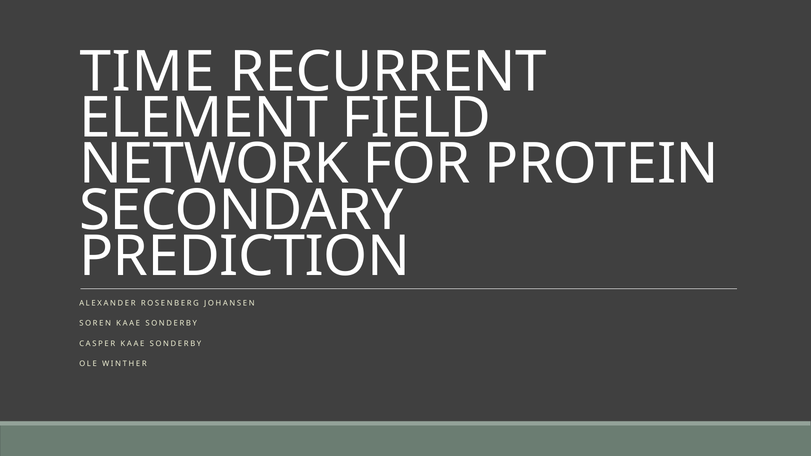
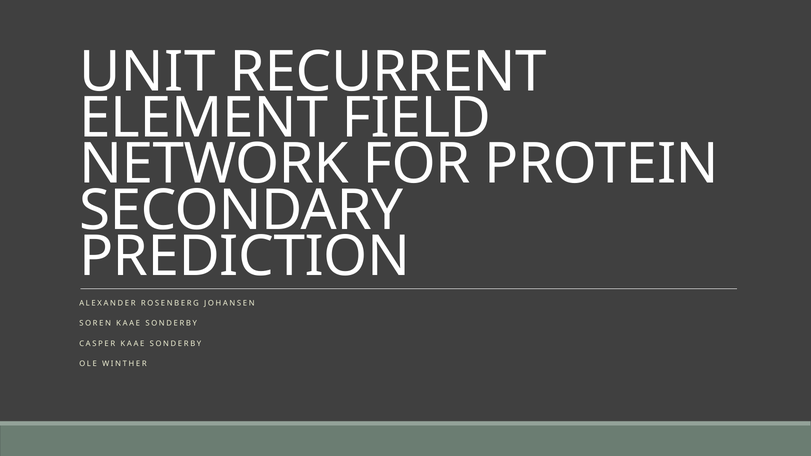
TIME: TIME -> UNIT (147, 72)
